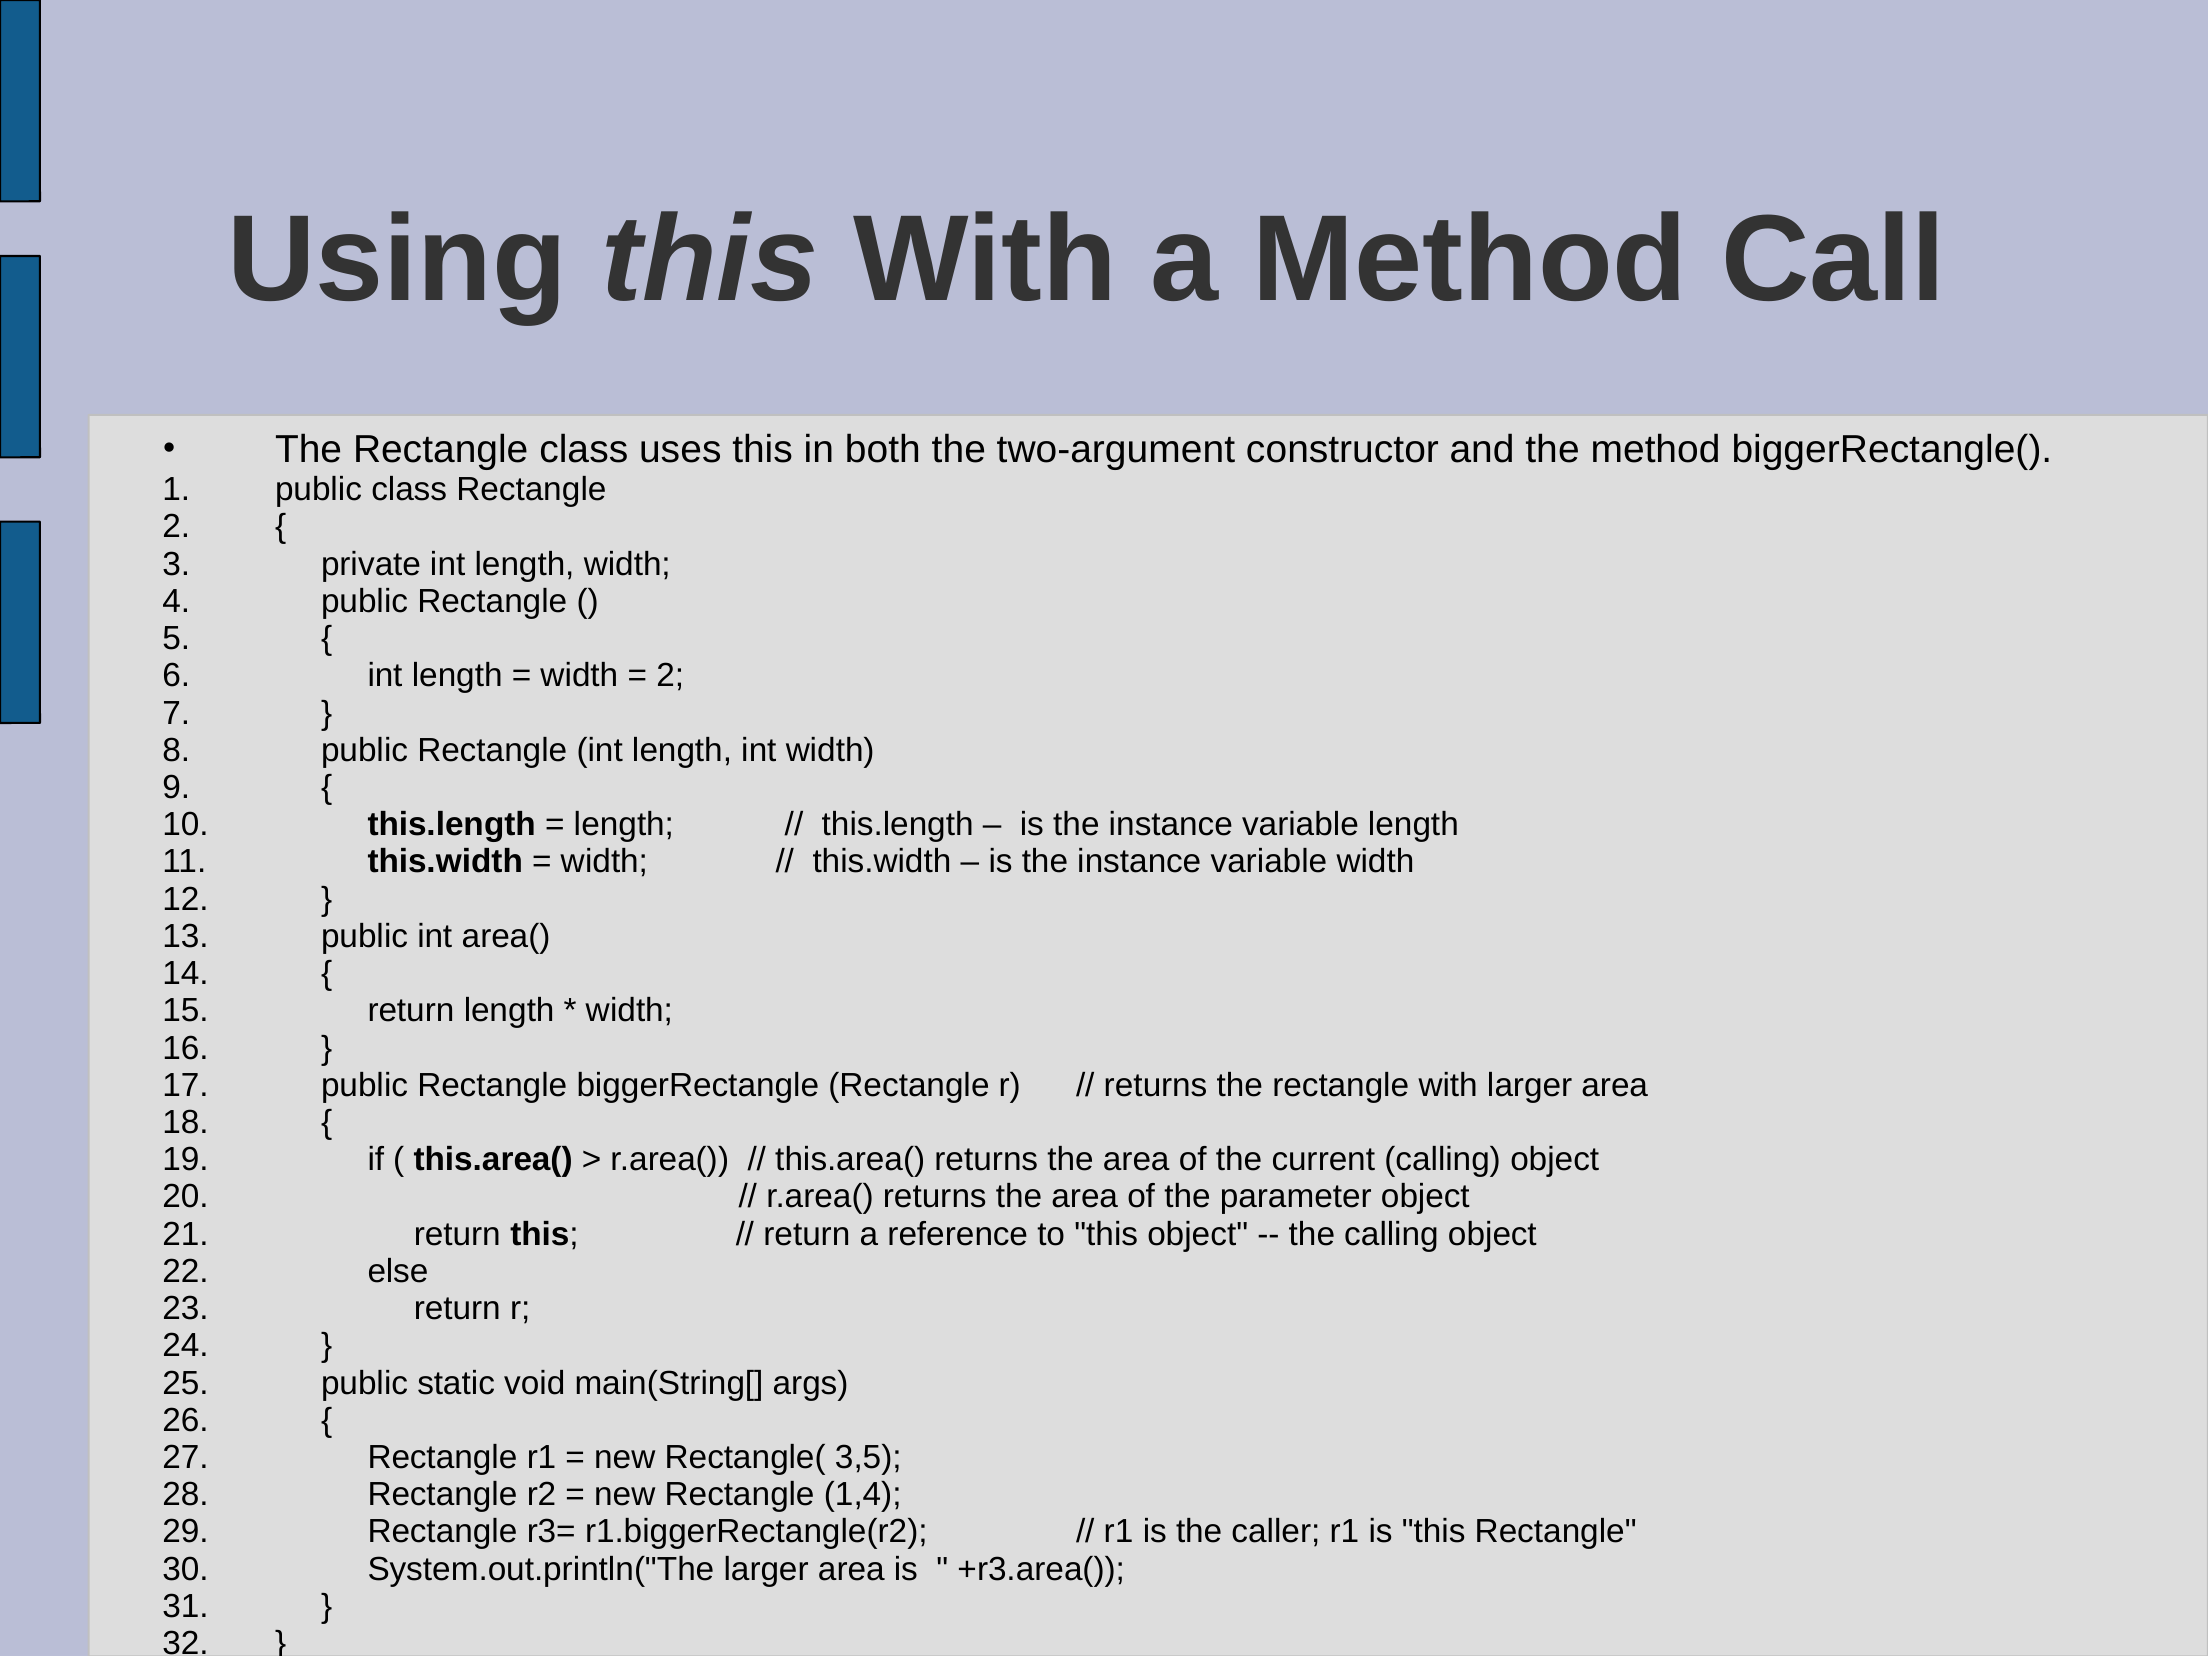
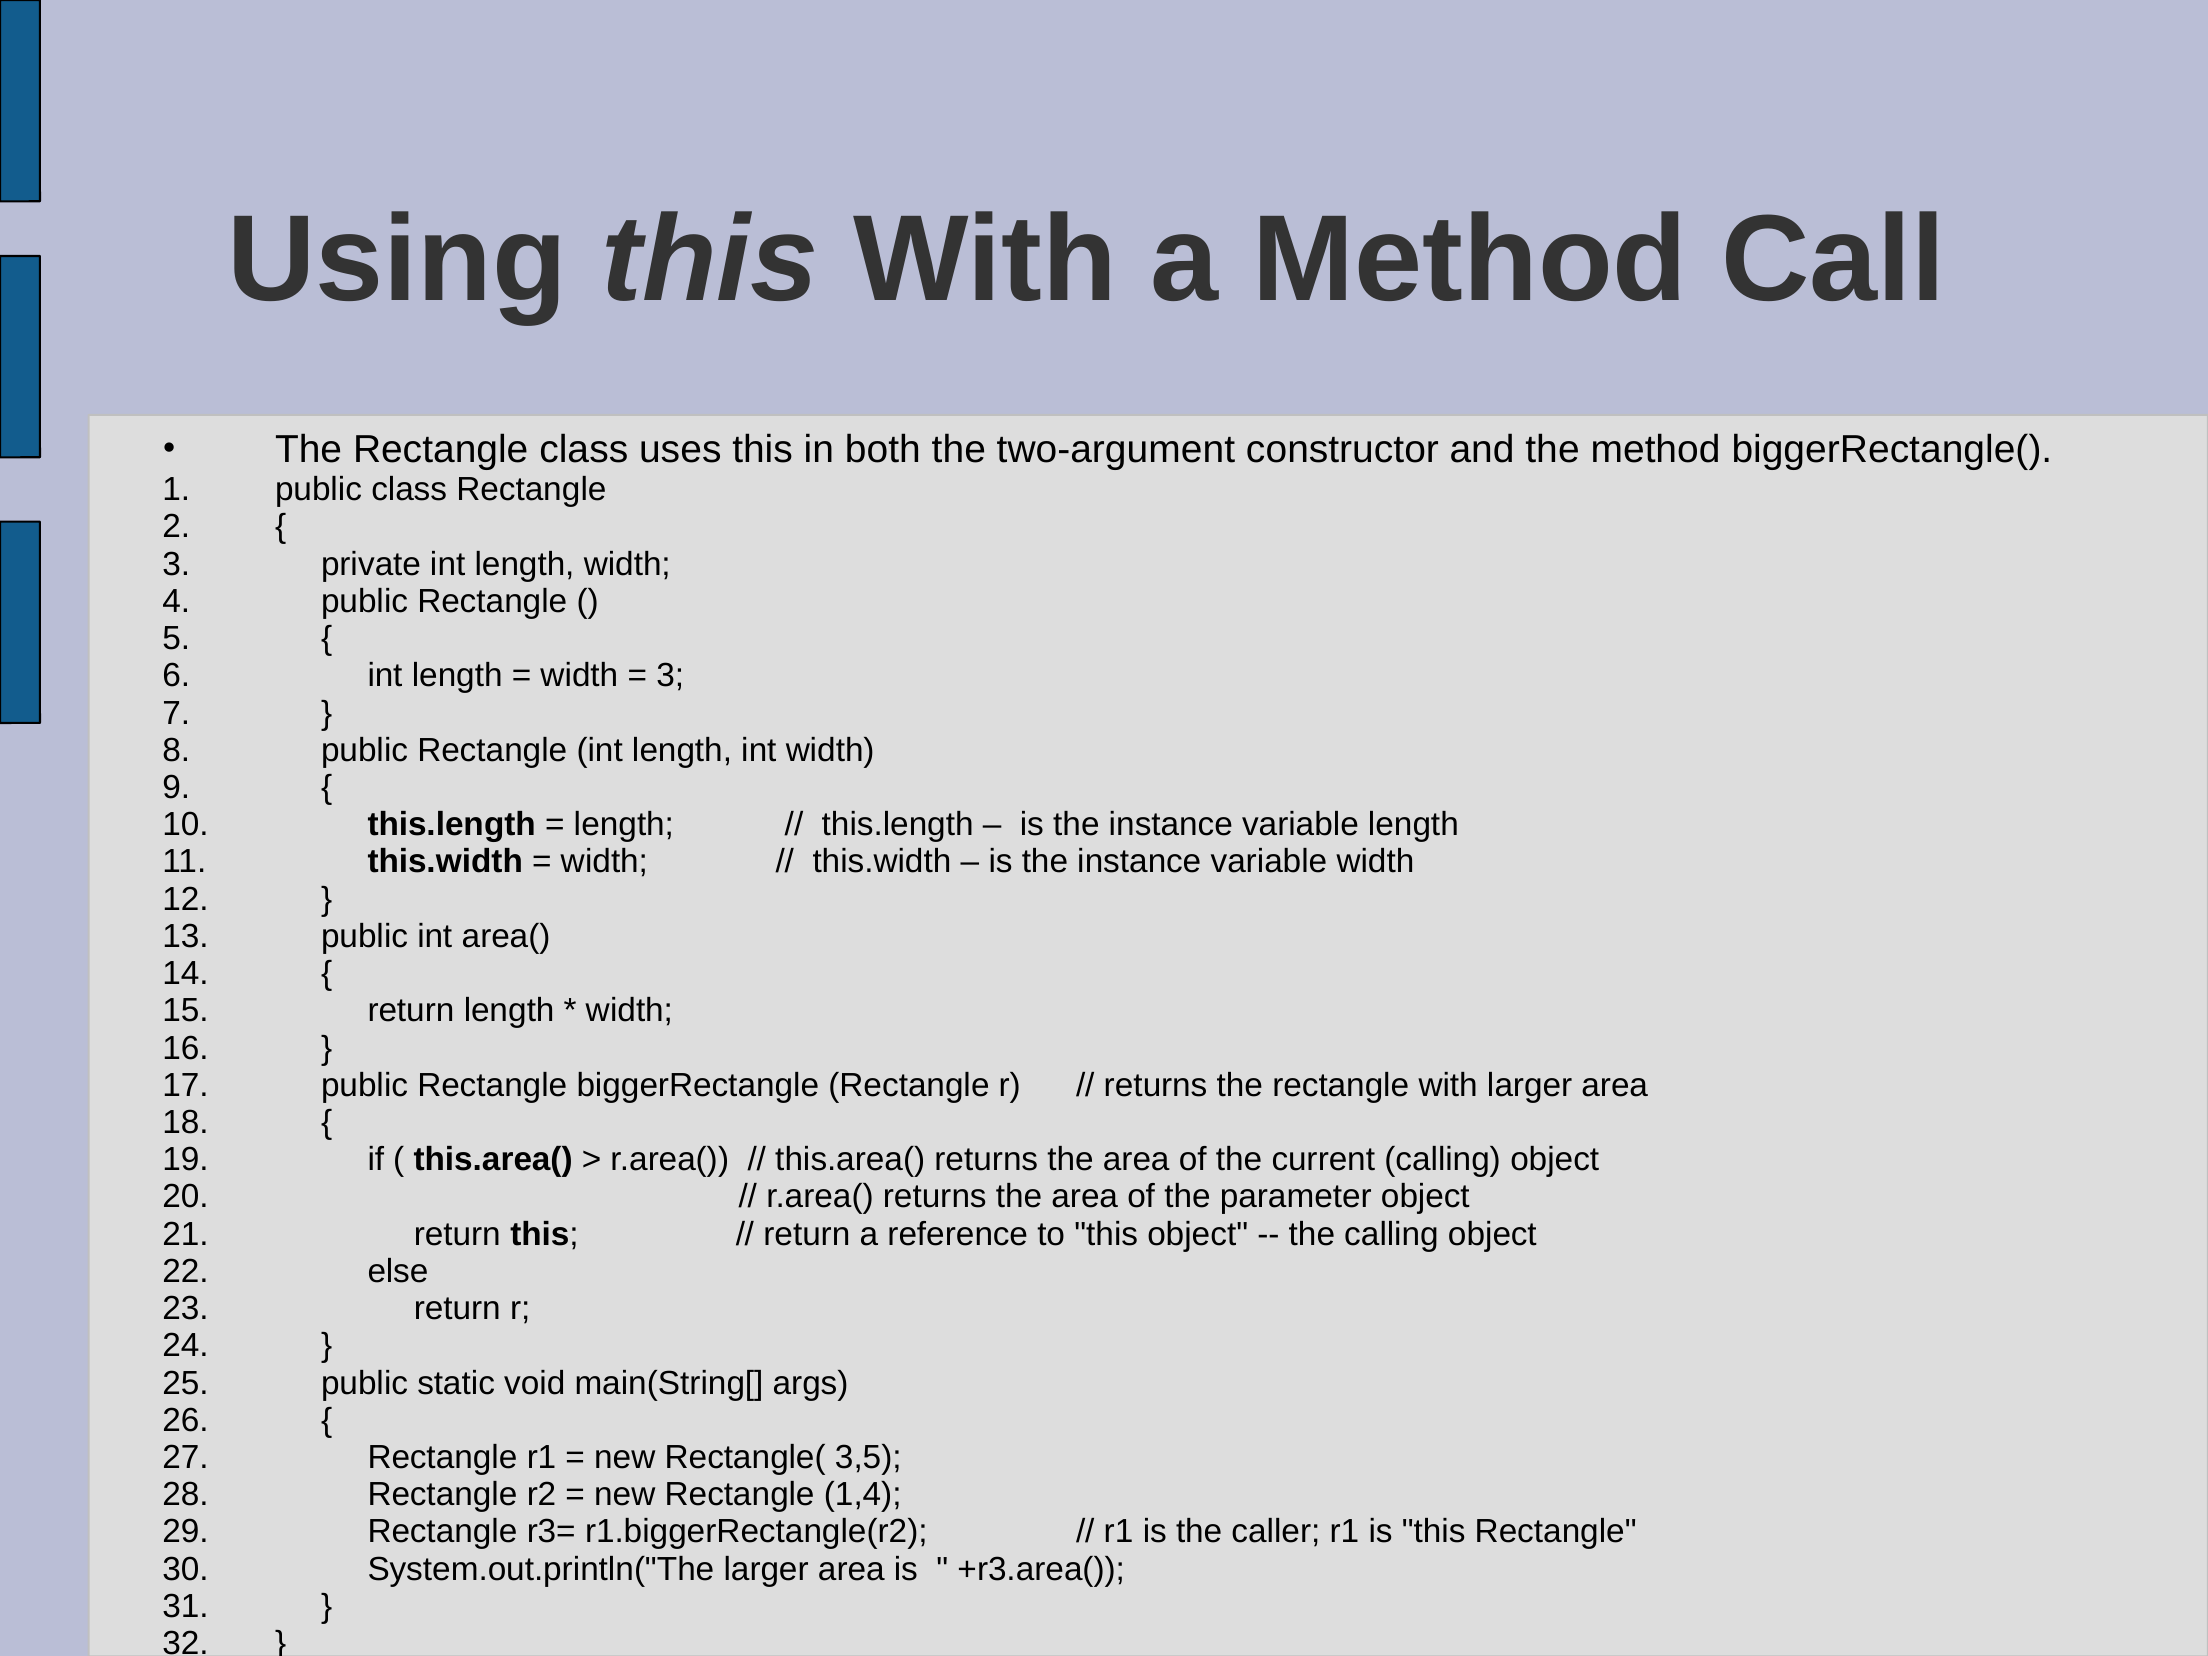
2: 2 -> 3 (670, 676)
